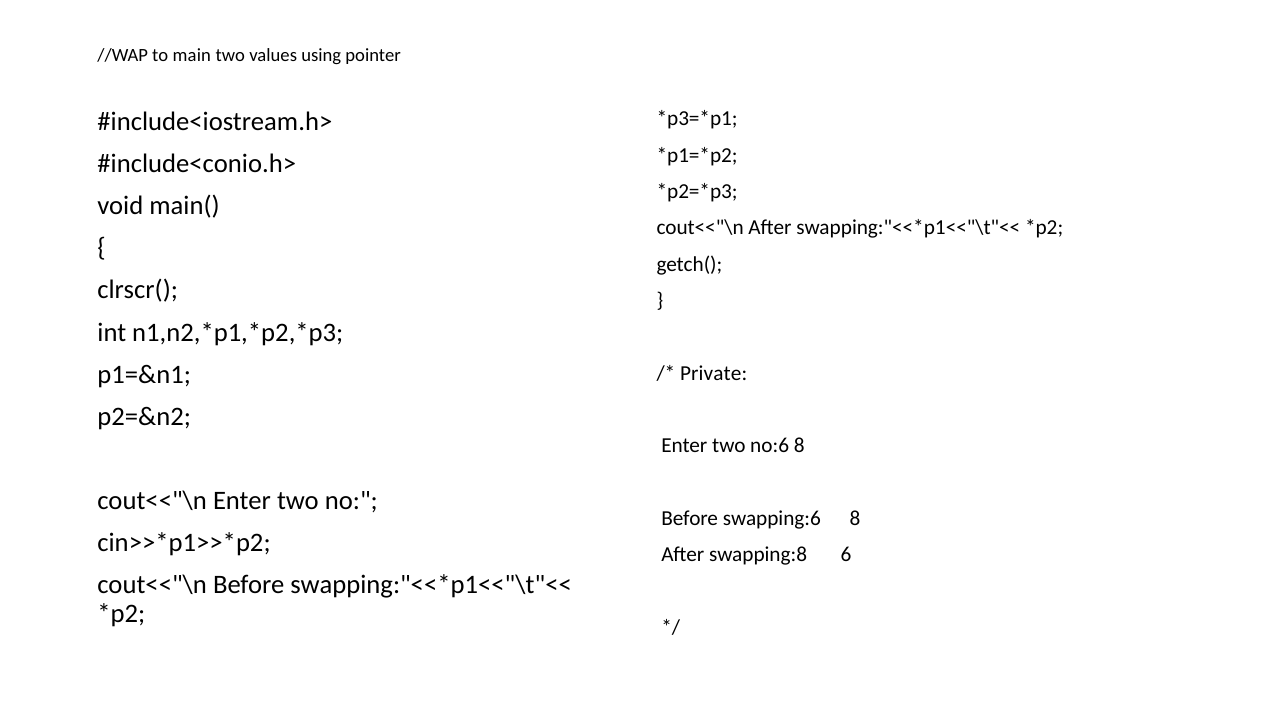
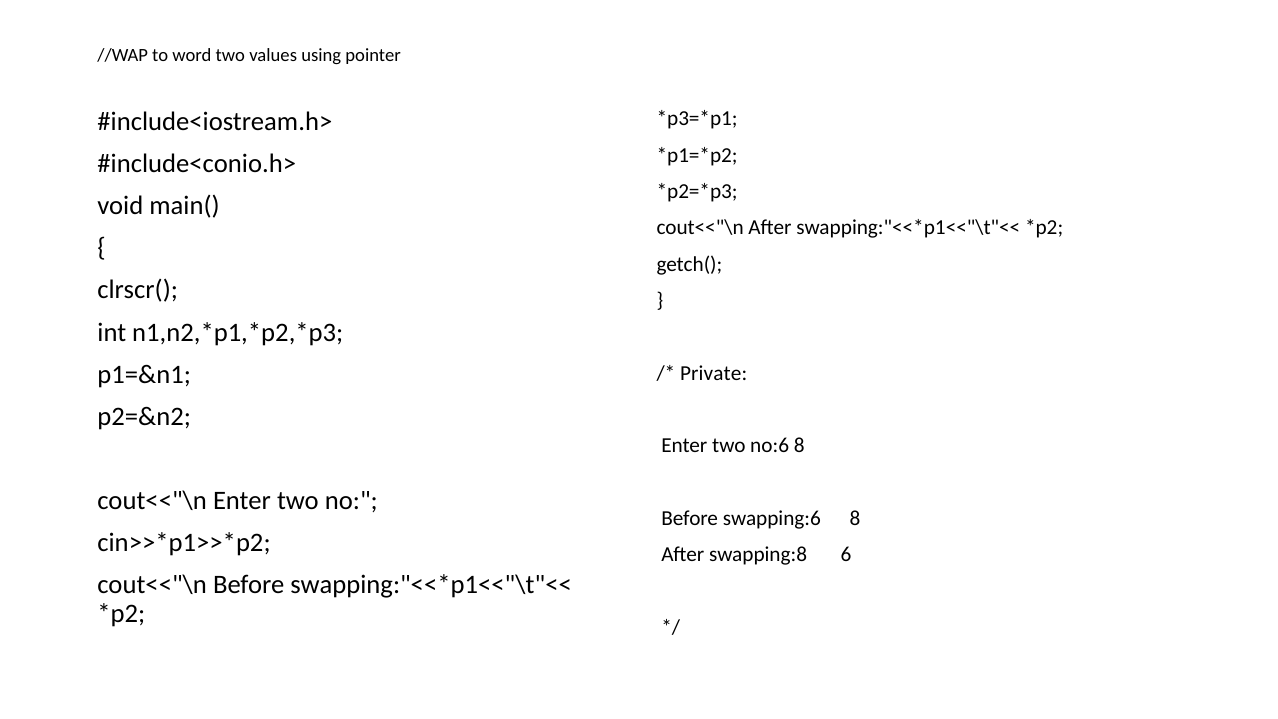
main: main -> word (192, 55)
